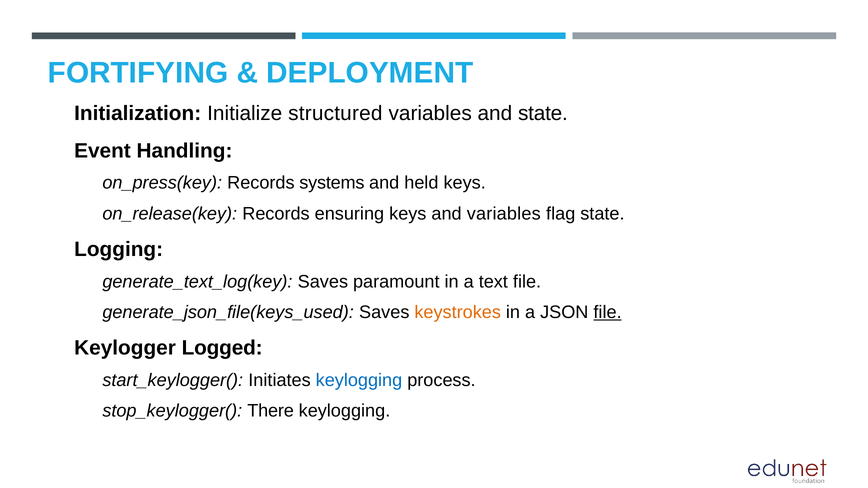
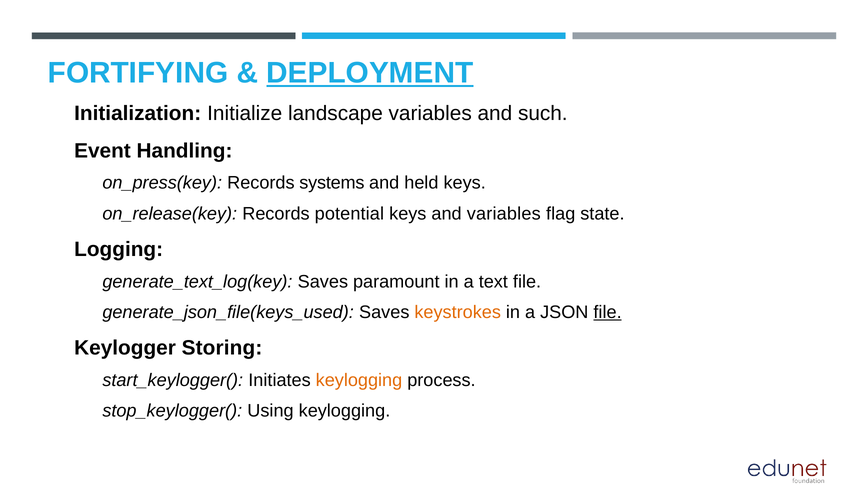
DEPLOYMENT underline: none -> present (370, 73)
structured: structured -> landscape (335, 114)
and state: state -> such (543, 114)
ensuring: ensuring -> potential (349, 214)
Logged: Logged -> Storing (222, 348)
keylogging colour: blue -> orange (359, 380)
There: There -> Using (270, 411)
